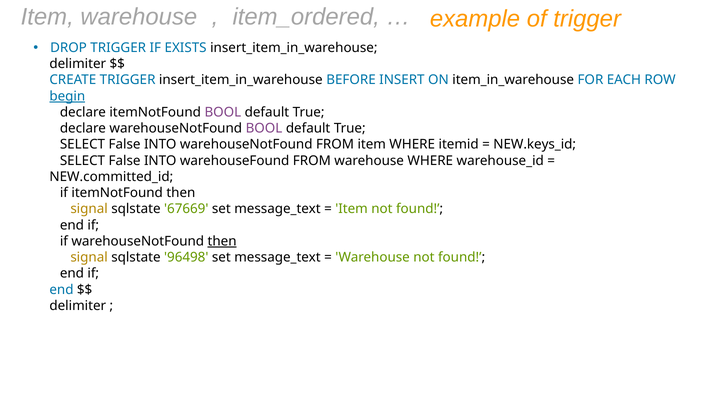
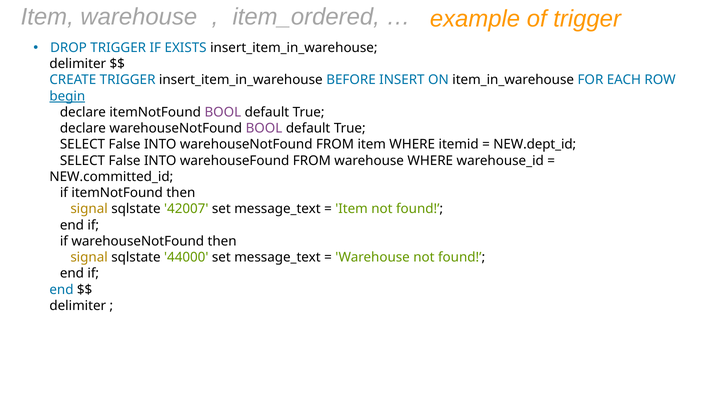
NEW.keys_id: NEW.keys_id -> NEW.dept_id (535, 144)
67669: 67669 -> 42007 (186, 209)
then underline: present -> none (222, 241)
96498: 96498 -> 44000 (186, 257)
